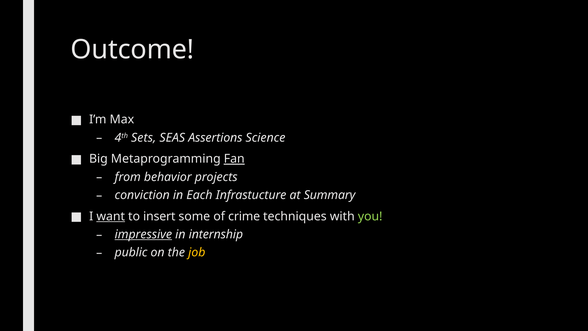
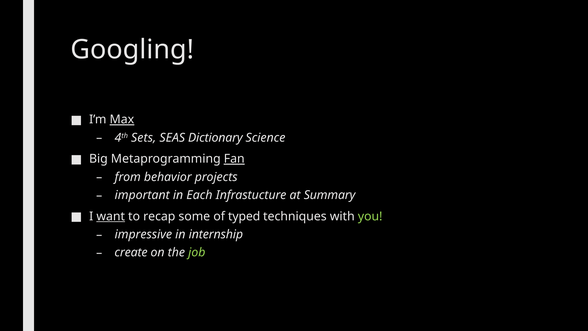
Outcome: Outcome -> Googling (132, 49)
Max underline: none -> present (122, 119)
Assertions: Assertions -> Dictionary (215, 138)
conviction: conviction -> important (142, 195)
insert: insert -> recap (159, 216)
crime: crime -> typed (244, 216)
impressive underline: present -> none (143, 234)
public: public -> create (131, 252)
job colour: yellow -> light green (197, 252)
